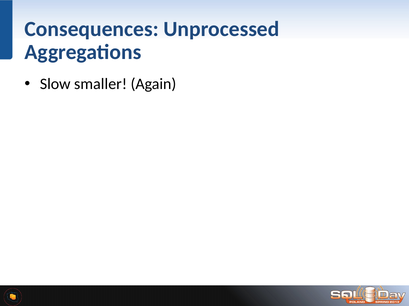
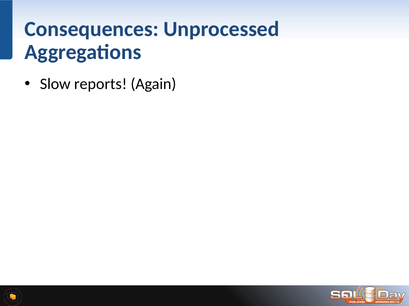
smaller: smaller -> reports (101, 84)
